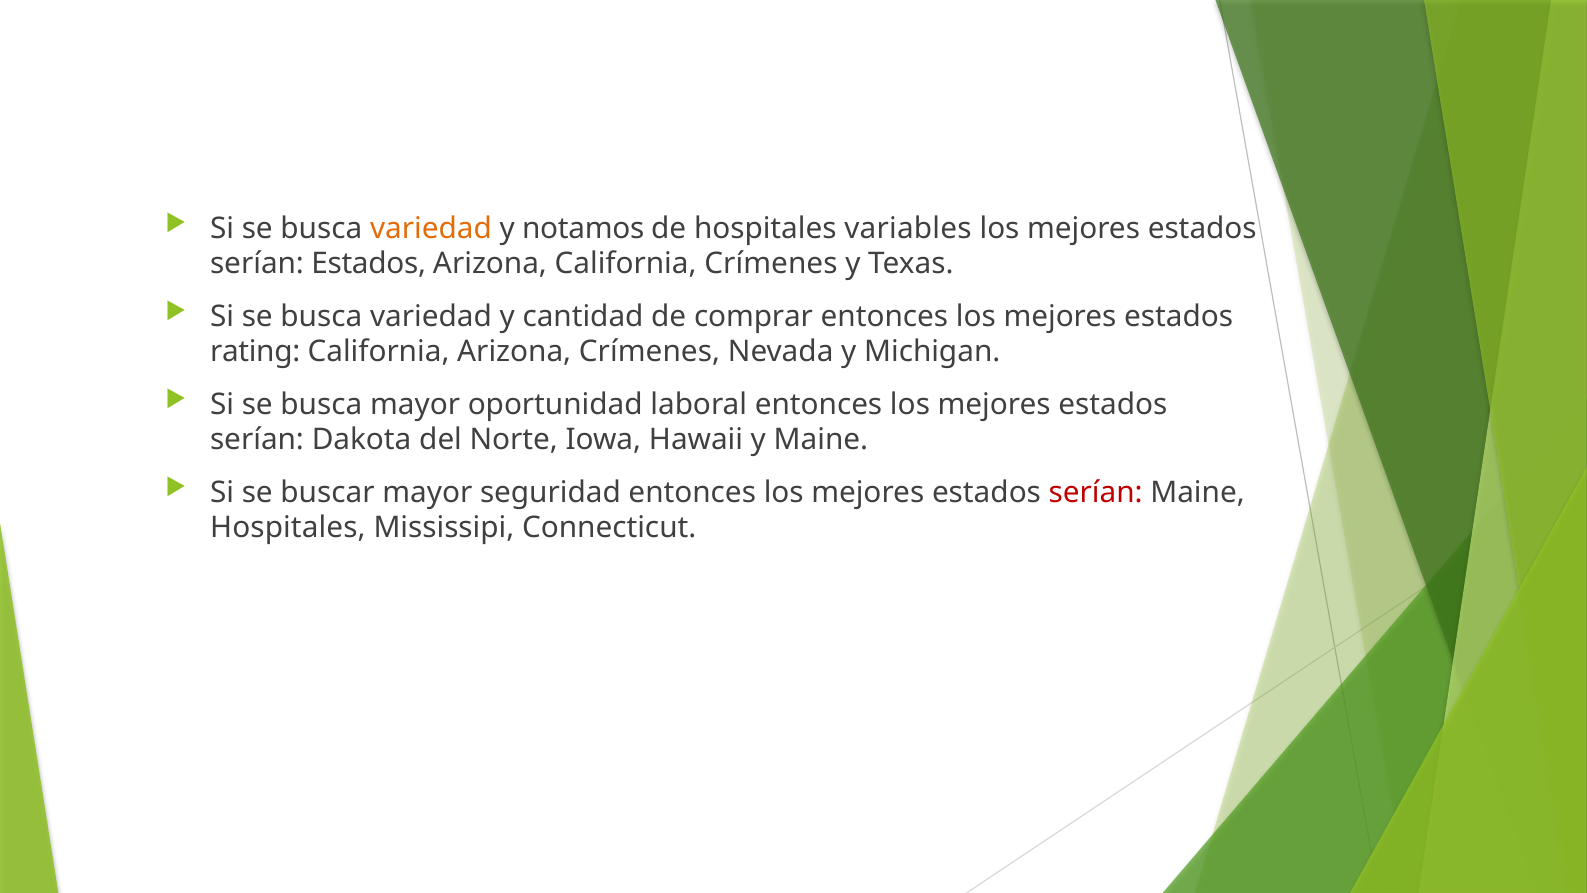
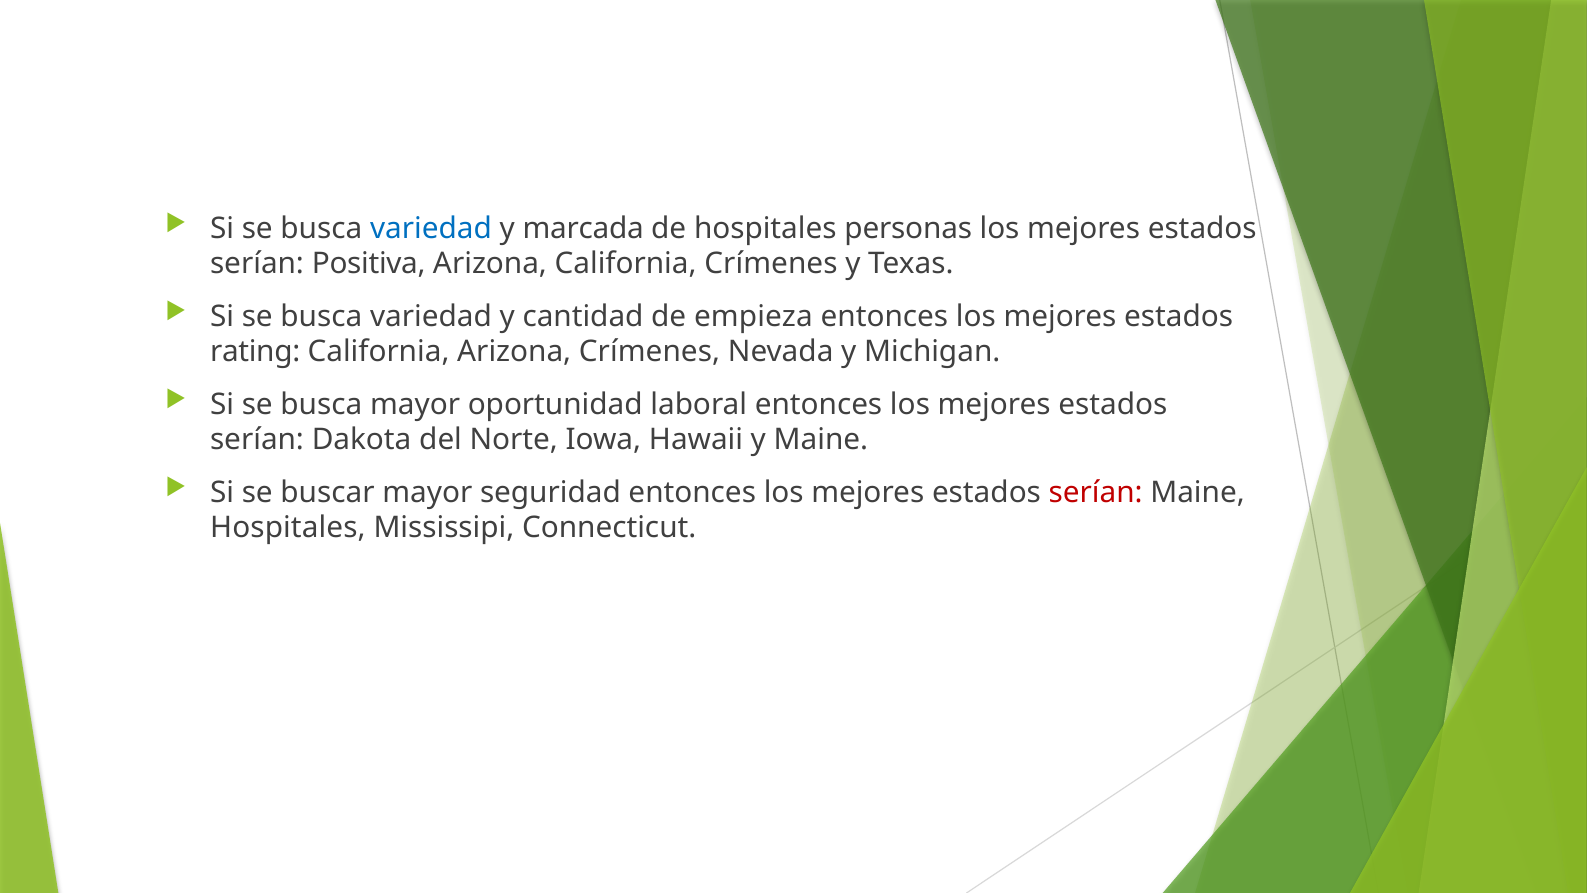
variedad colour: orange -> blue (431, 228)
notamos: notamos -> marcada (583, 228)
variables: variables -> personas (908, 228)
serían Estados: Estados -> Positiva (369, 264)
comprar: comprar -> empieza (753, 316)
